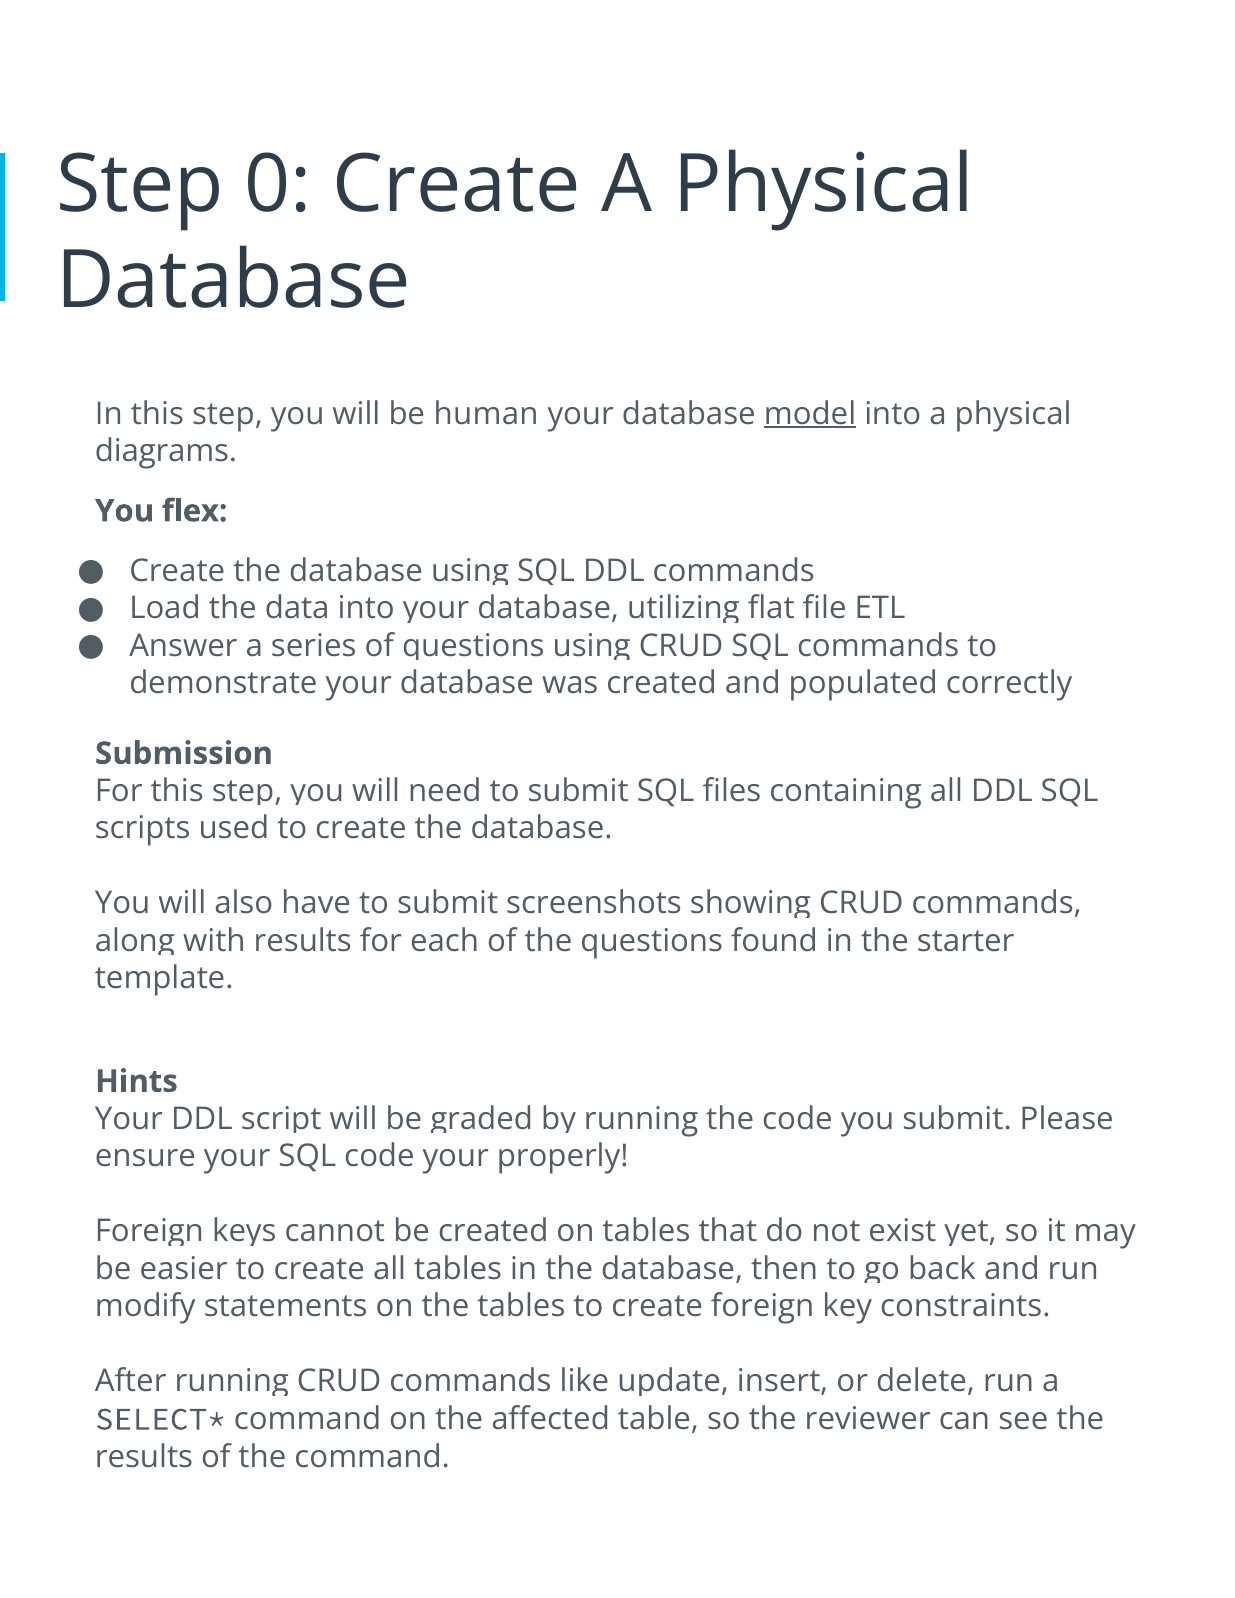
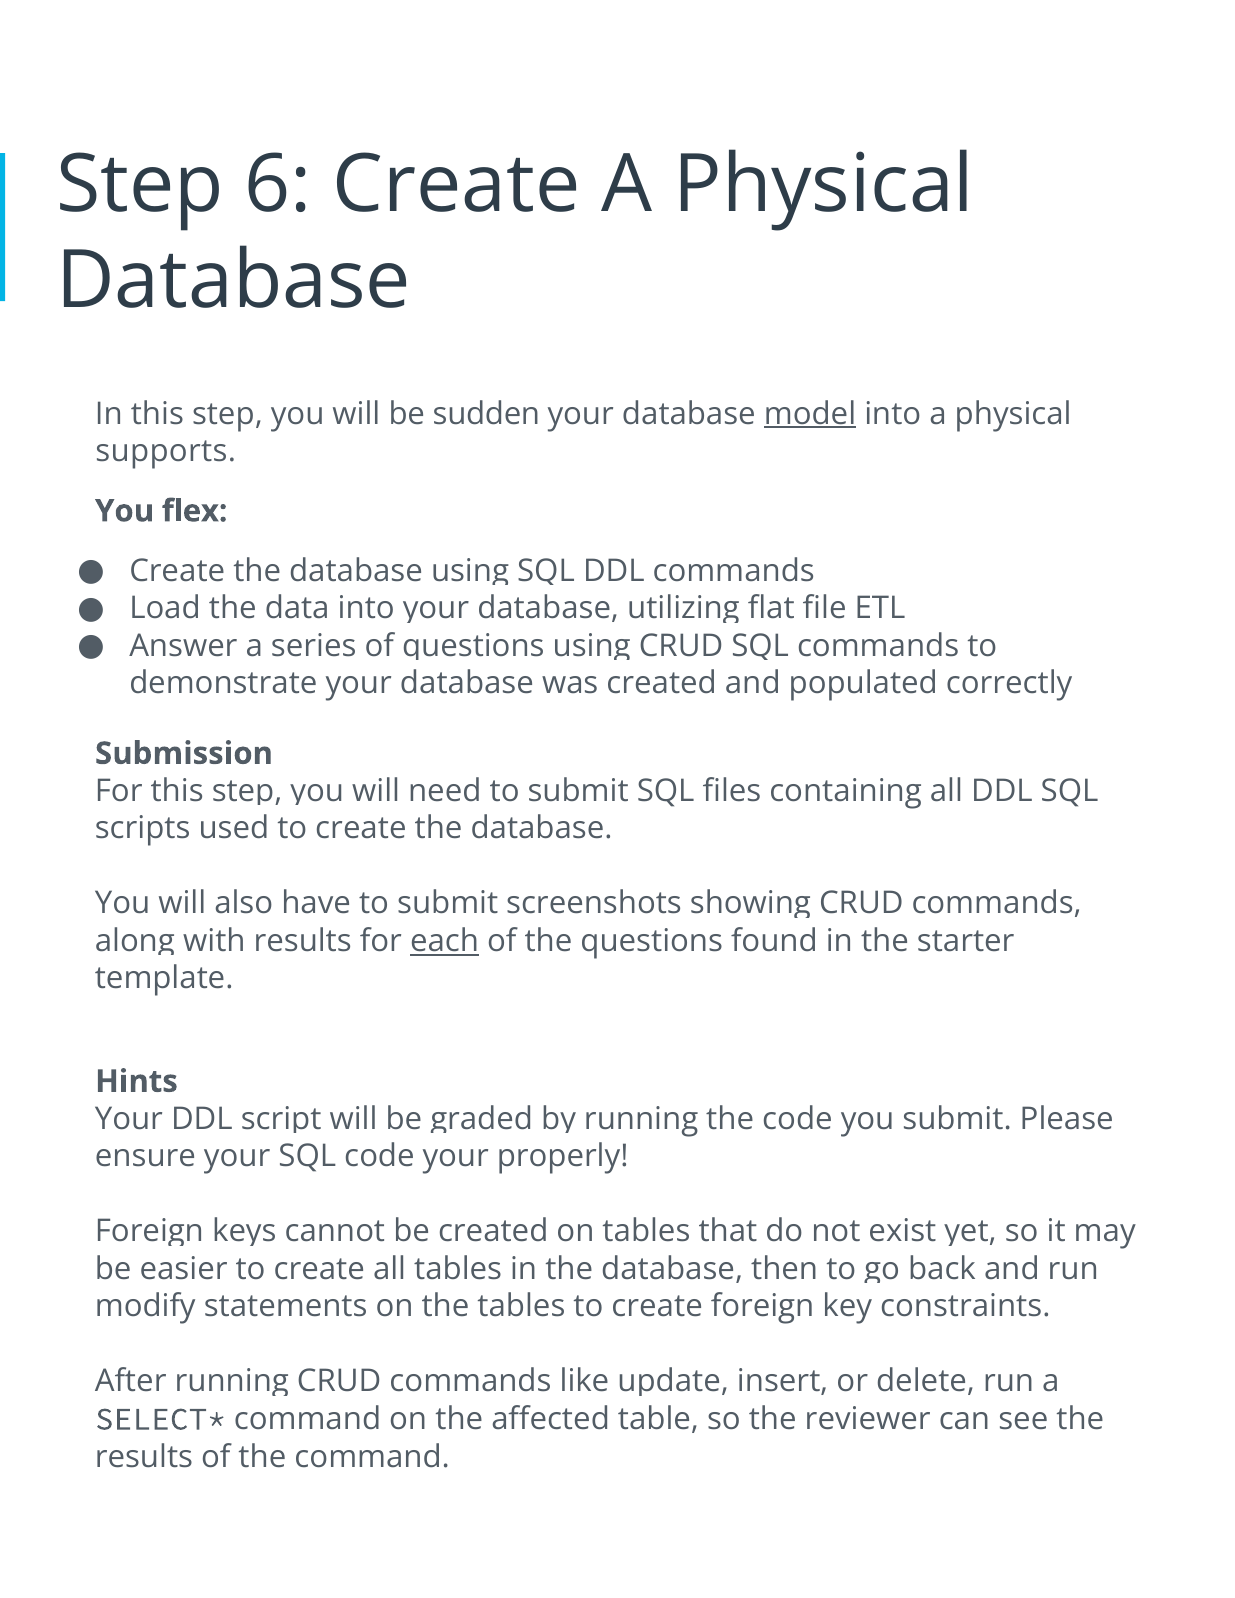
0: 0 -> 6 (279, 184)
human: human -> sudden (486, 414)
diagrams: diagrams -> supports (166, 451)
each underline: none -> present (445, 941)
